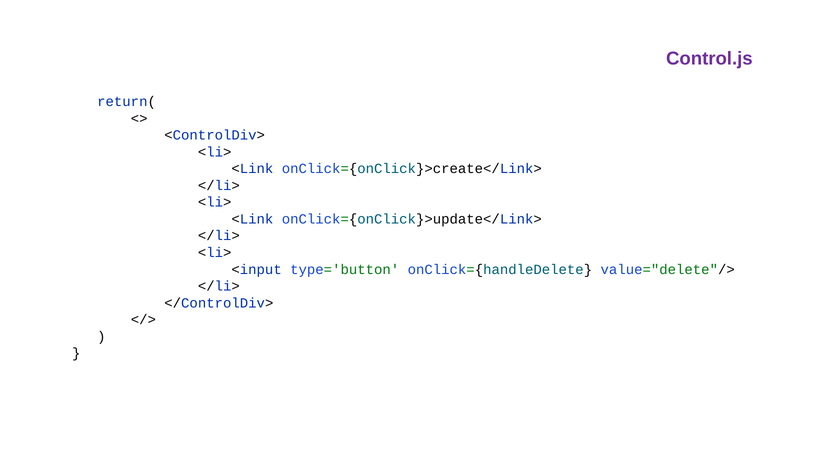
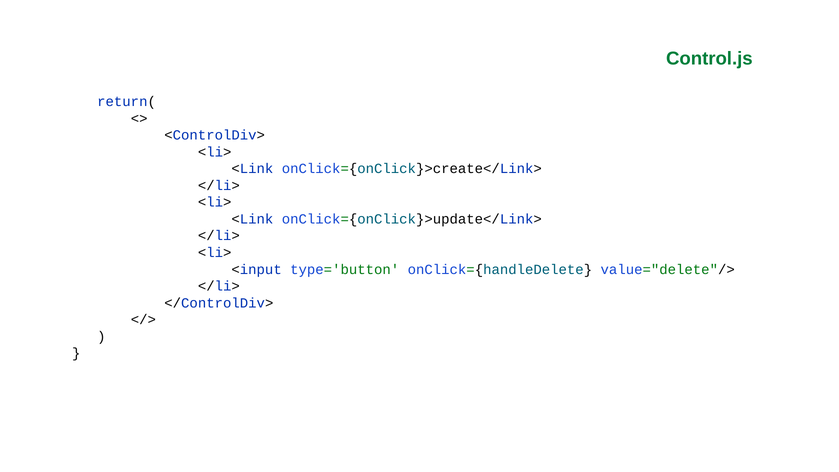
Control.js colour: purple -> green (709, 58)
